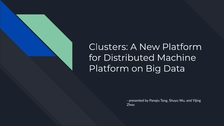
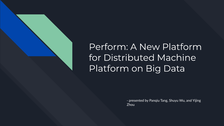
Clusters: Clusters -> Perform (108, 47)
